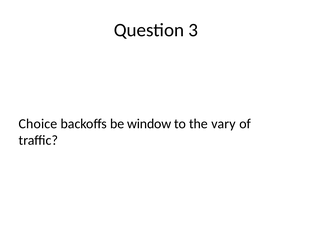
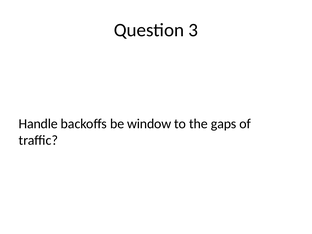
Choice: Choice -> Handle (38, 124)
vary: vary -> gaps (224, 124)
